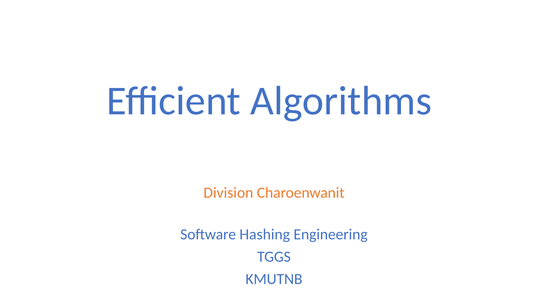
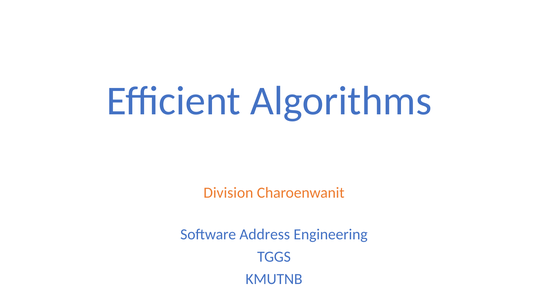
Hashing: Hashing -> Address (265, 235)
